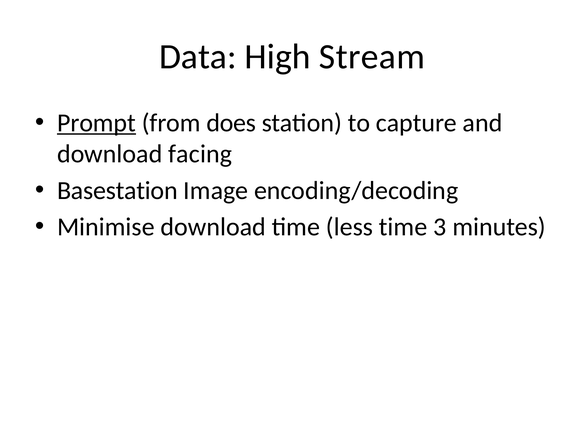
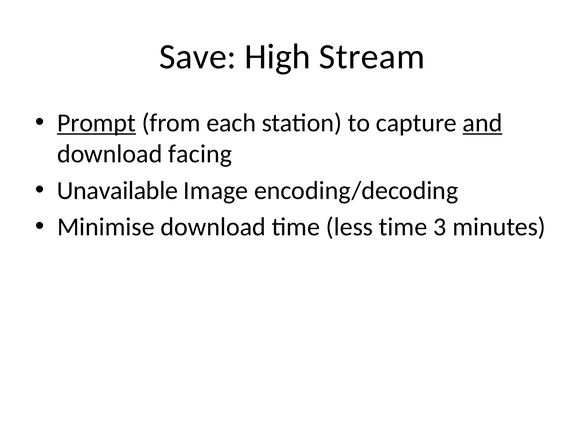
Data: Data -> Save (198, 57)
does: does -> each (231, 123)
and underline: none -> present (482, 123)
Basestation: Basestation -> Unavailable (117, 190)
